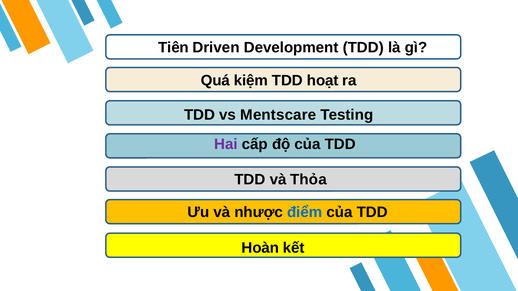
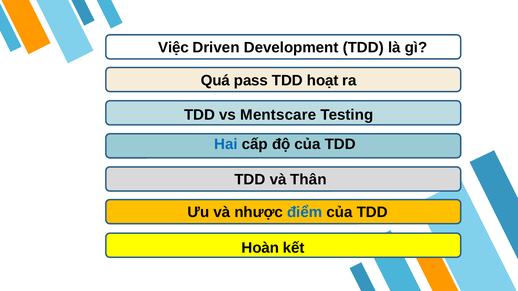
Tiên: Tiên -> Việc (174, 48)
kiệm: kiệm -> pass (251, 81)
Hai colour: purple -> blue (226, 145)
Thỏa: Thỏa -> Thân (309, 180)
